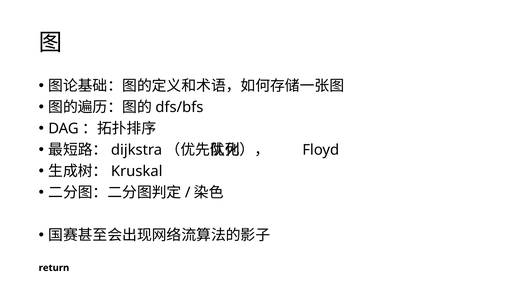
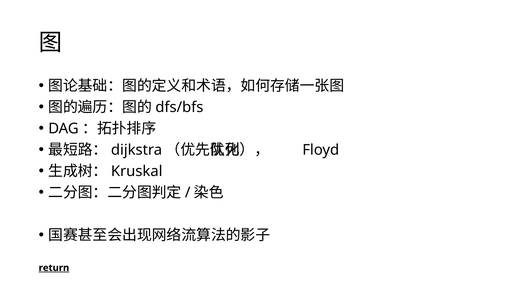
return underline: none -> present (54, 268)
